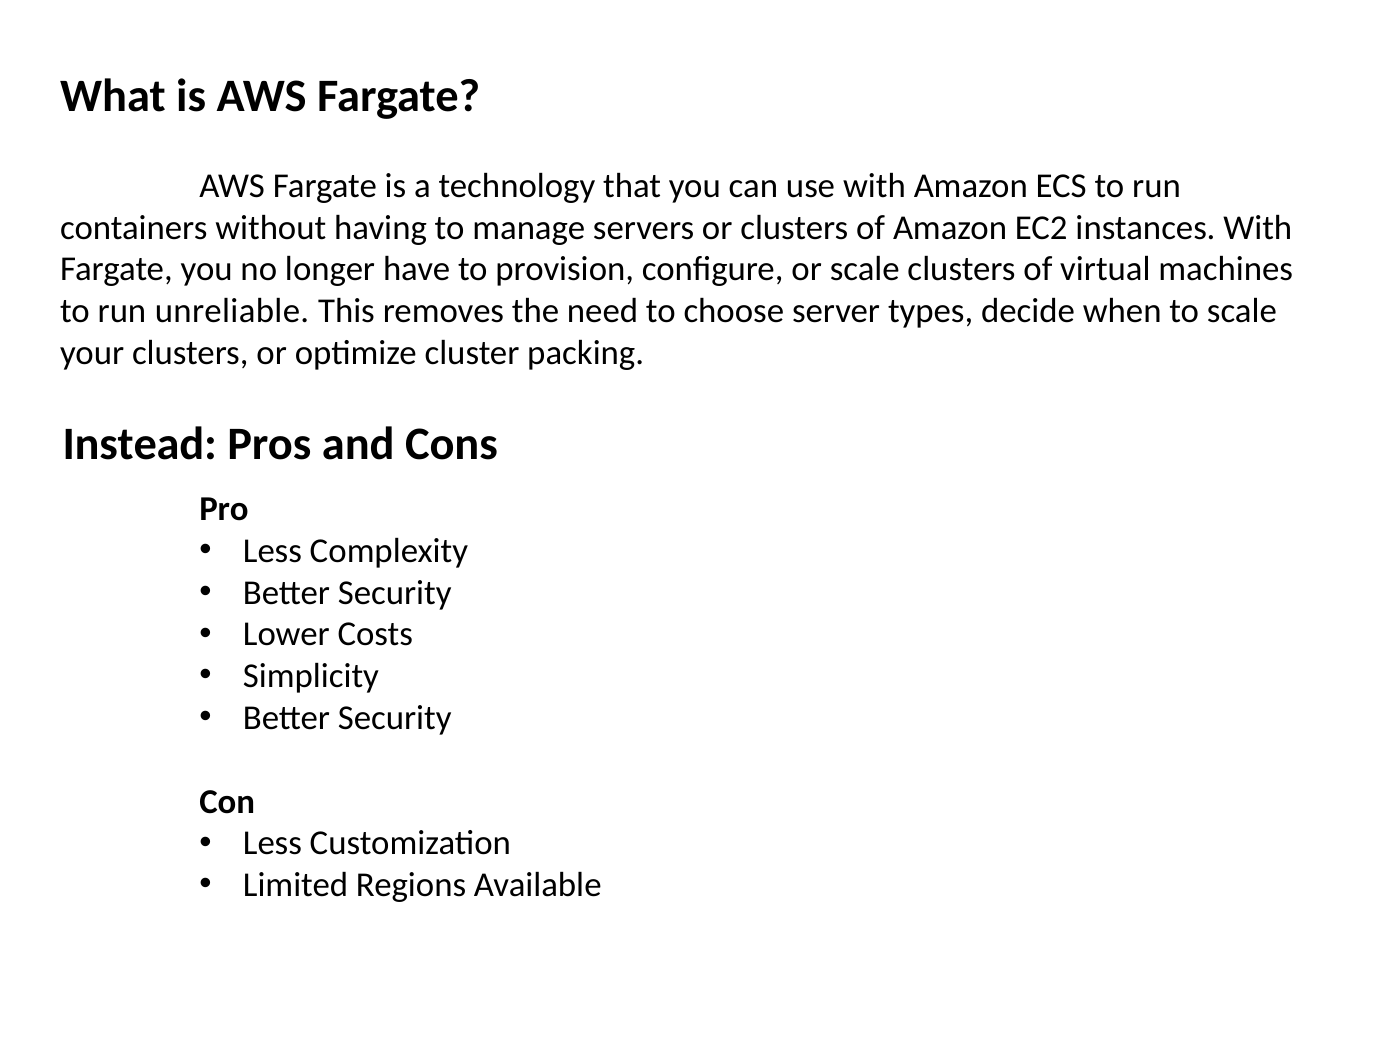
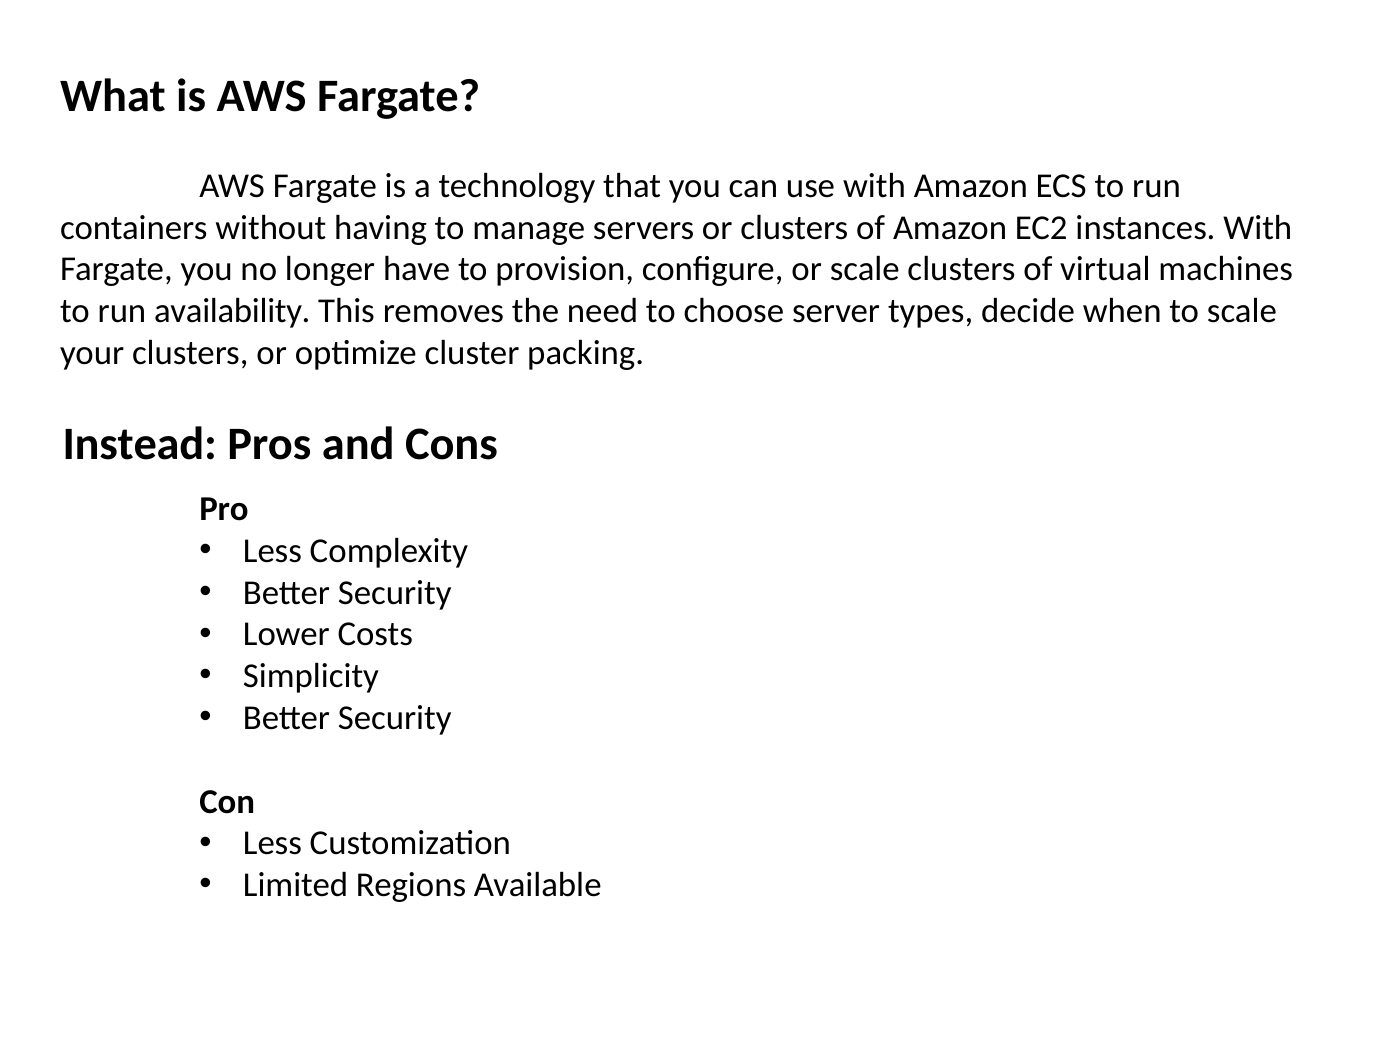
unreliable: unreliable -> availability (232, 311)
